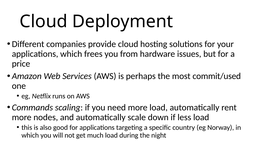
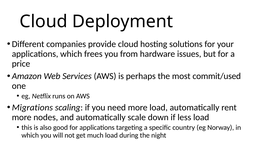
Commands: Commands -> Migrations (32, 108)
